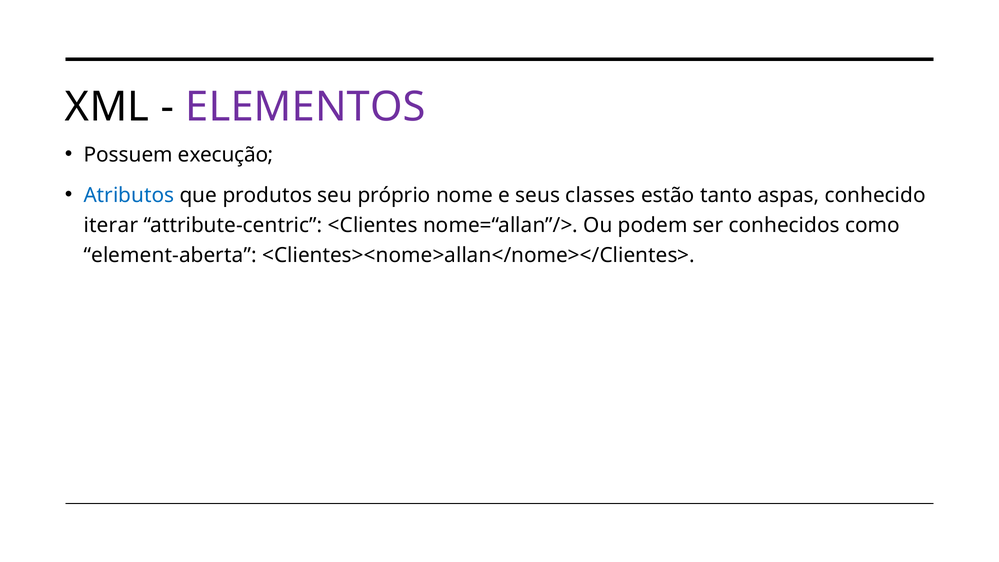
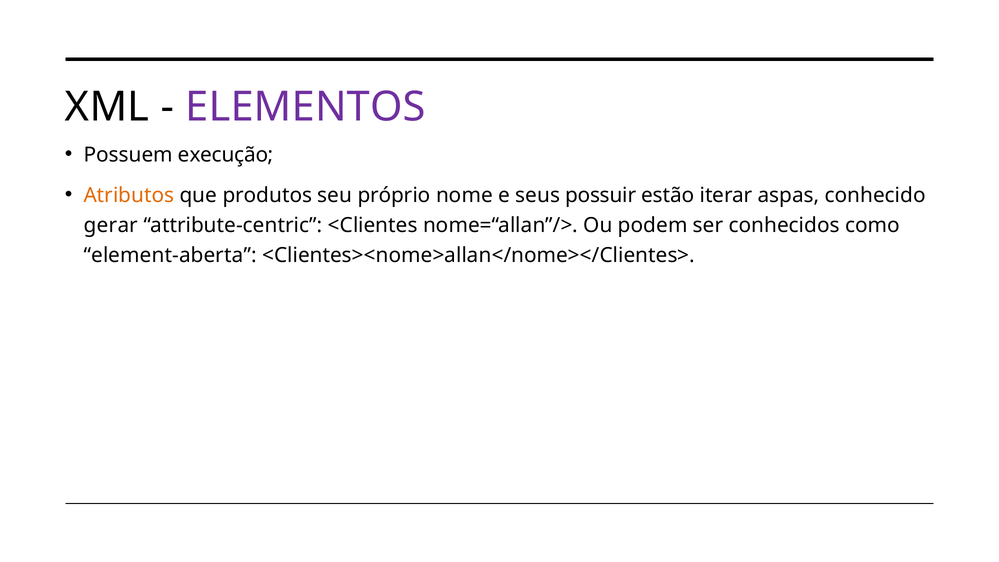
Atributos colour: blue -> orange (129, 195)
classes: classes -> possuir (601, 195)
tanto: tanto -> iterar (726, 195)
iterar: iterar -> gerar (111, 225)
